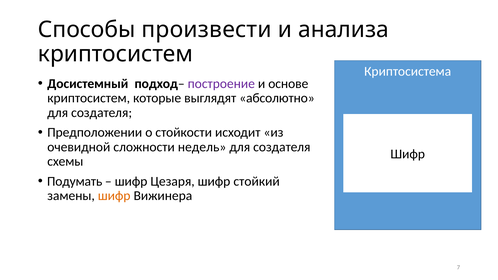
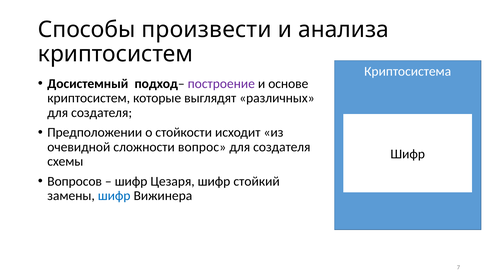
абсолютно: абсолютно -> различных (277, 98)
недель: недель -> вопрос (202, 147)
Подумать: Подумать -> Вопросов (75, 181)
шифр colour: orange -> blue (114, 196)
